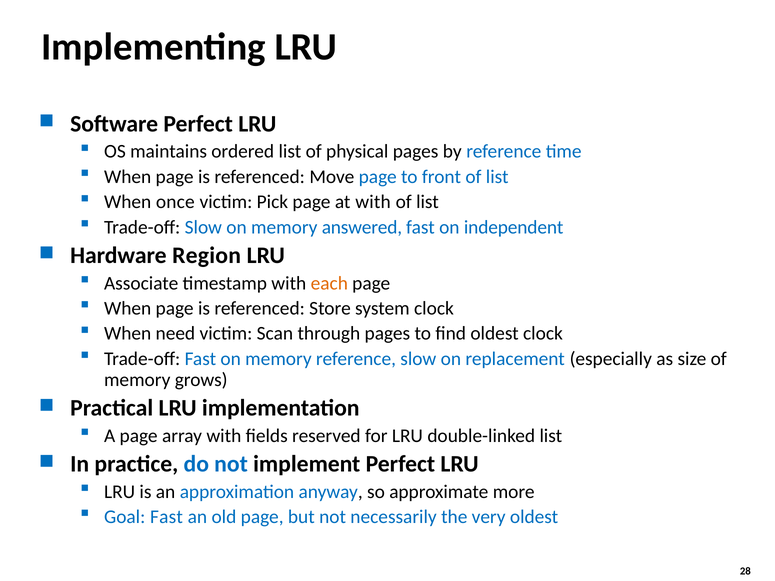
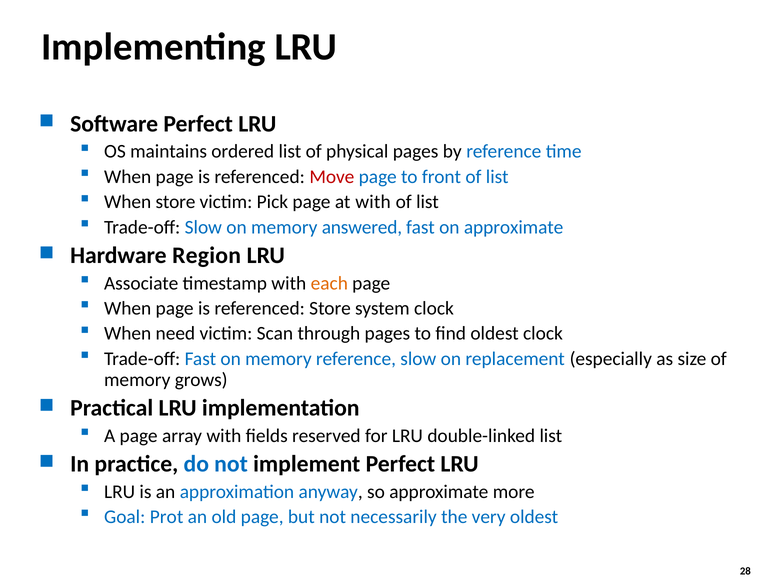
Move colour: black -> red (332, 177)
When once: once -> store (175, 202)
on independent: independent -> approximate (514, 227)
Goal Fast: Fast -> Prot (167, 517)
